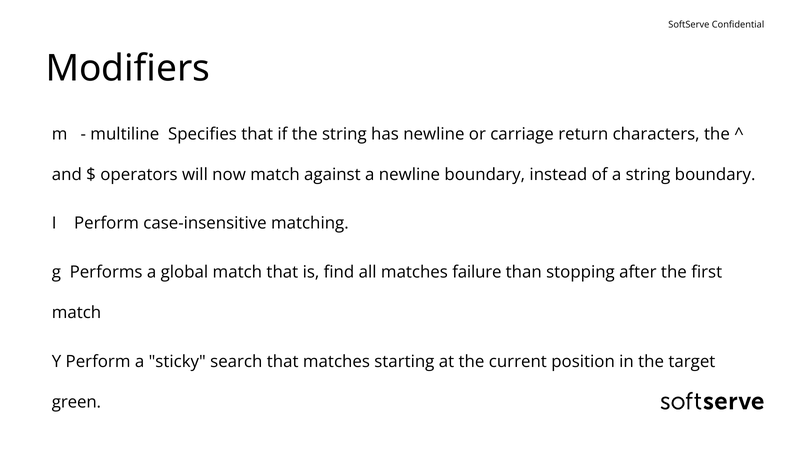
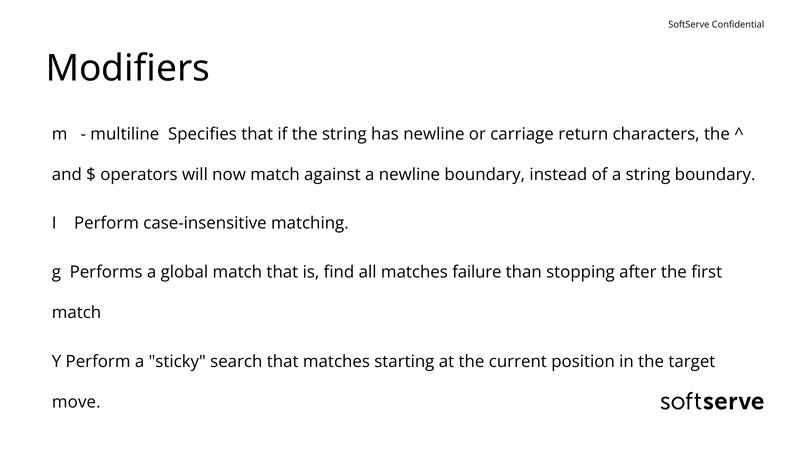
green: green -> move (76, 402)
